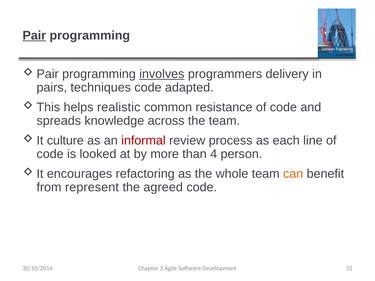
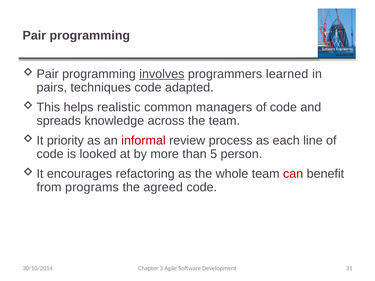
Pair underline: present -> none (34, 36)
delivery: delivery -> learned (287, 74)
resistance: resistance -> managers (224, 107)
culture: culture -> priority (65, 141)
4: 4 -> 5 (214, 154)
can colour: orange -> red (293, 174)
represent: represent -> programs (92, 187)
